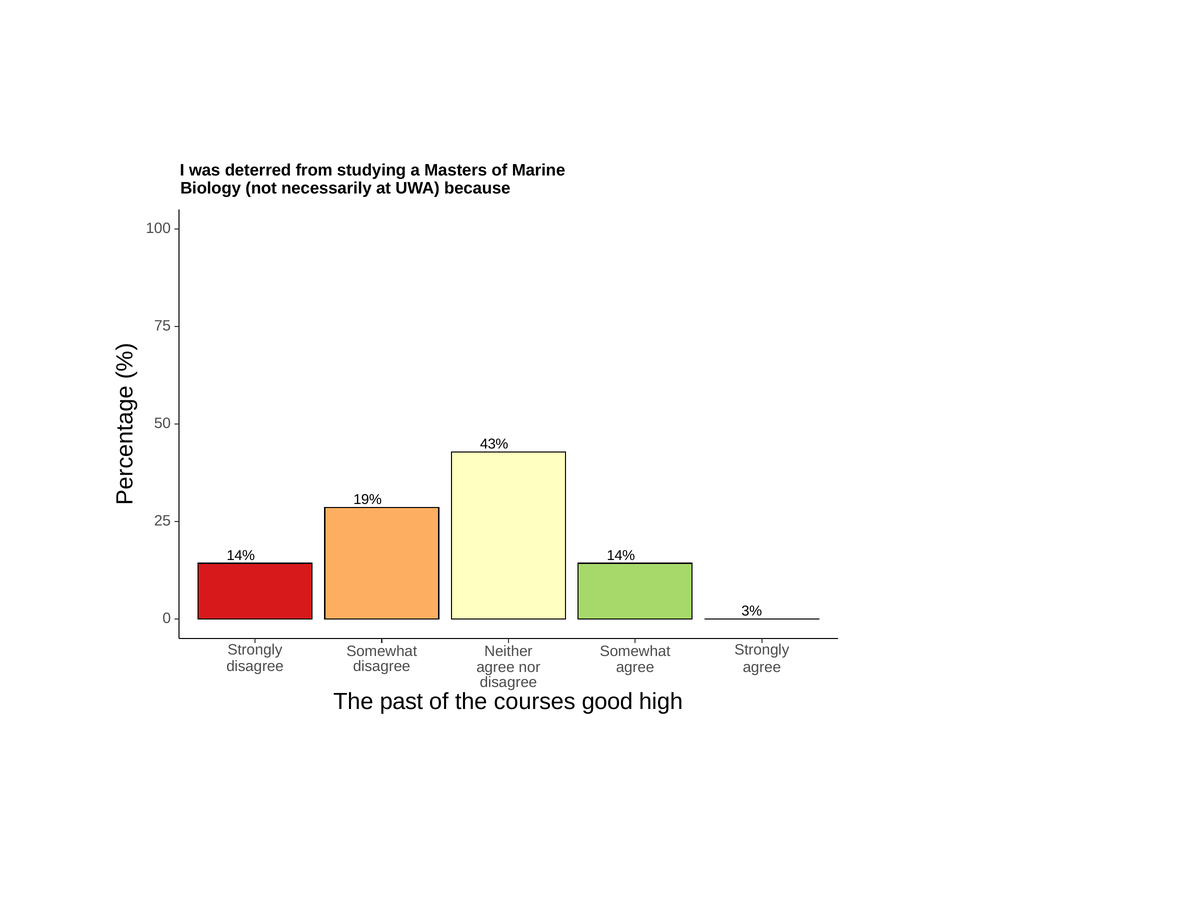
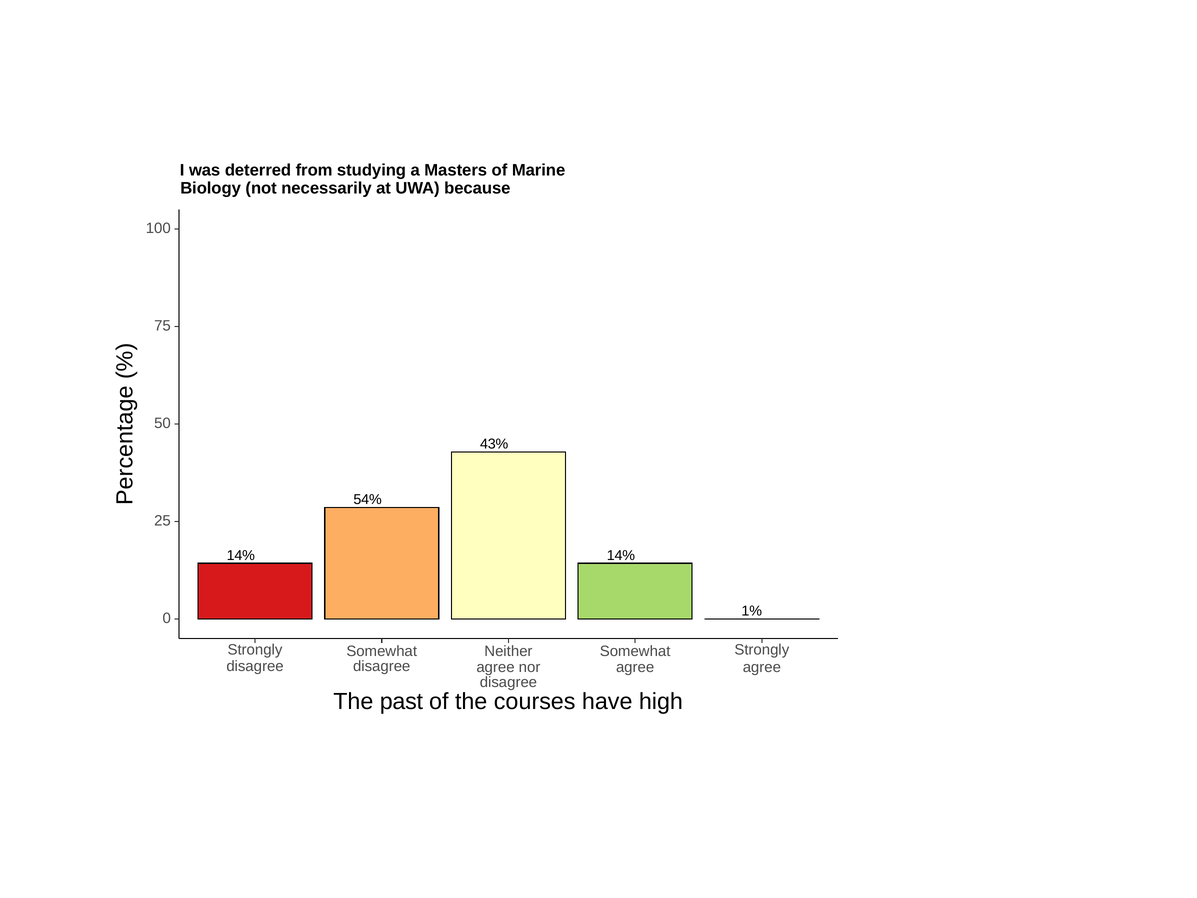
19%: 19% -> 54% (368, 500)
3%: 3% -> 1% (752, 611)
good: good -> have (607, 702)
